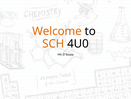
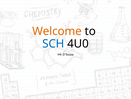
SCH colour: orange -> blue (53, 43)
